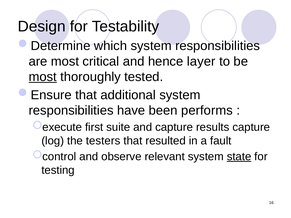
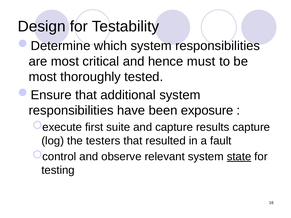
layer: layer -> must (201, 61)
most underline: present -> none (43, 77)
performs: performs -> exposure (207, 111)
